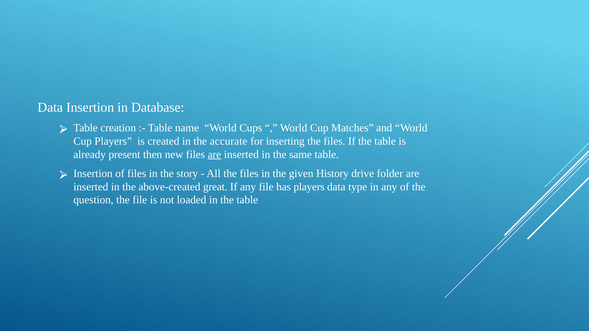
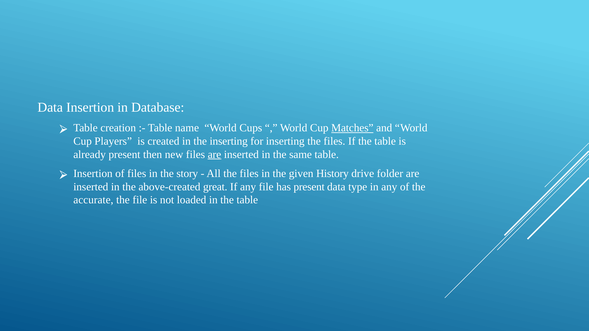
Matches underline: none -> present (352, 128)
the accurate: accurate -> inserting (229, 141)
has players: players -> present (309, 187)
question: question -> accurate (93, 200)
